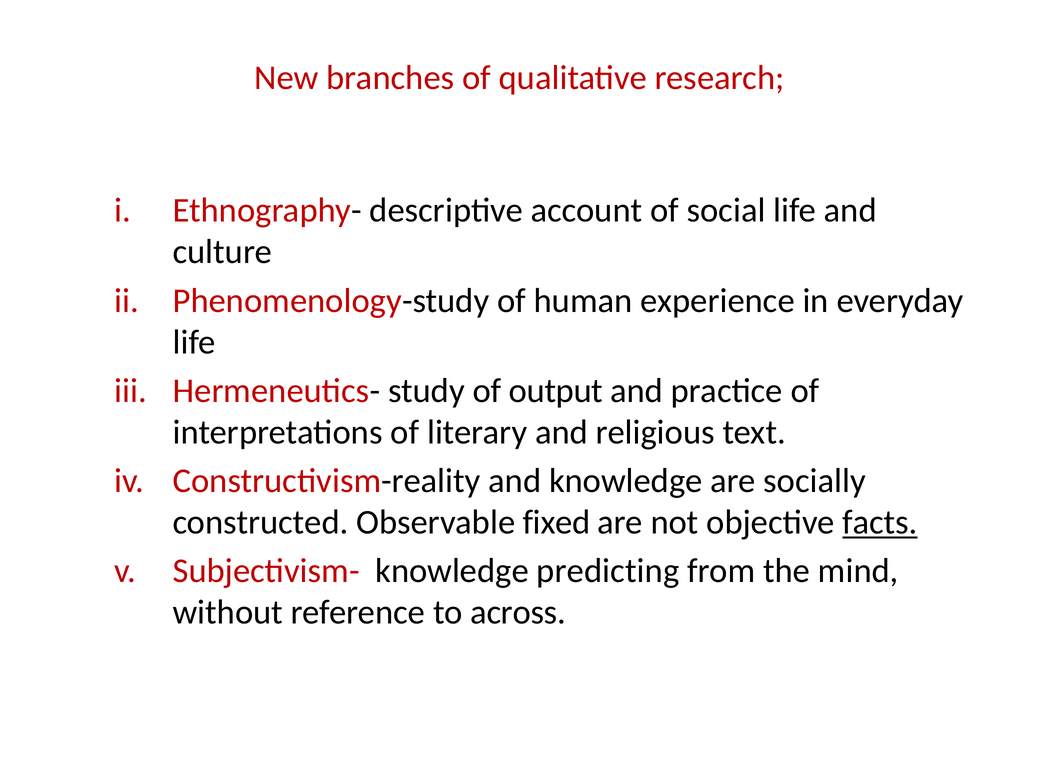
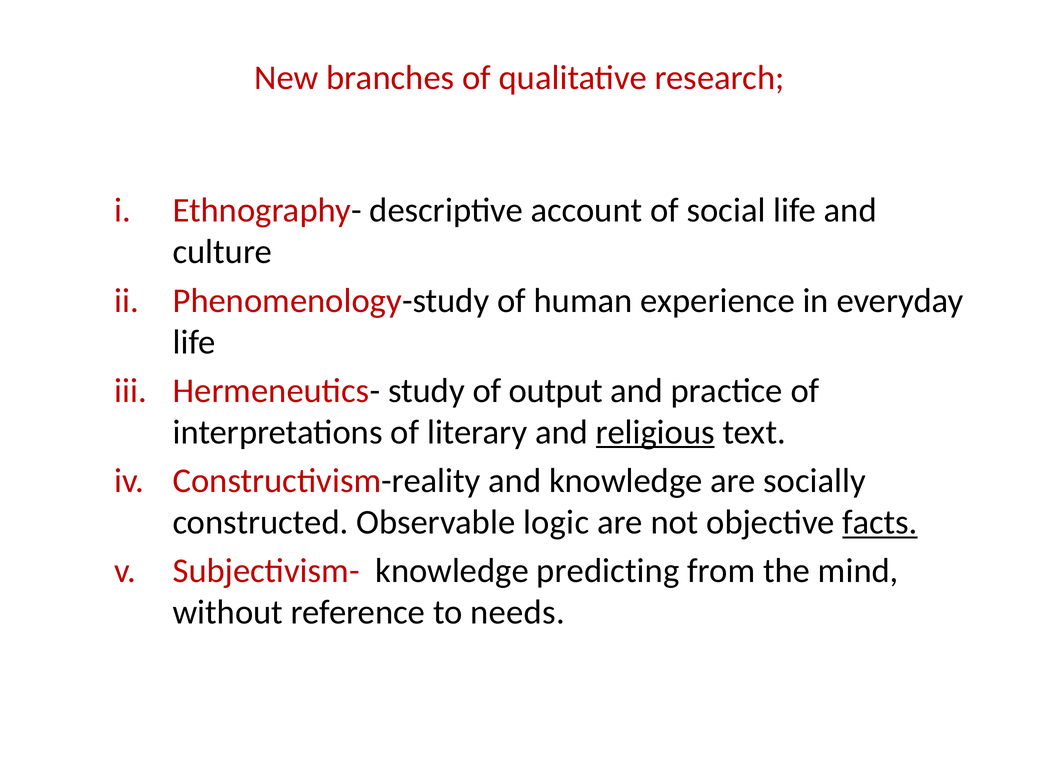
religious underline: none -> present (655, 432)
fixed: fixed -> logic (556, 522)
across: across -> needs (518, 612)
